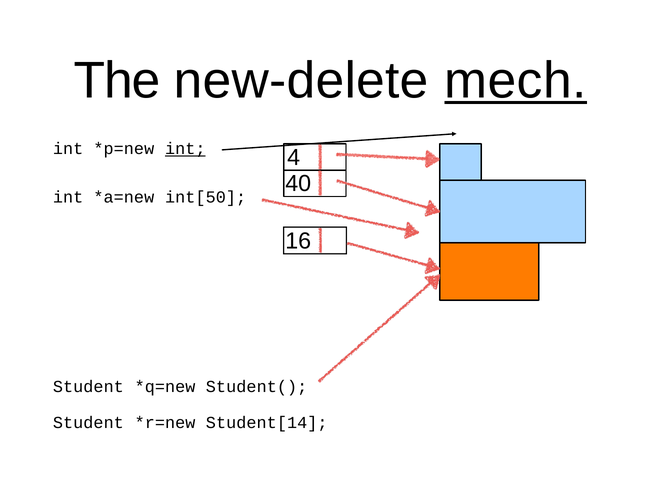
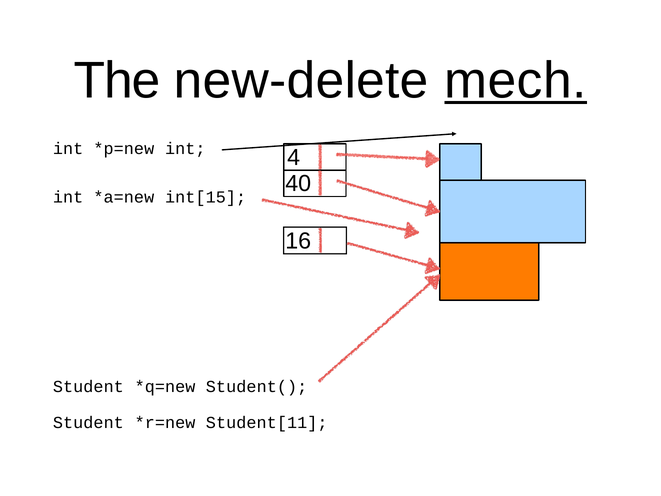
int underline: present -> none (185, 149)
int[50: int[50 -> int[15 (206, 197)
Student[14: Student[14 -> Student[11 (267, 422)
